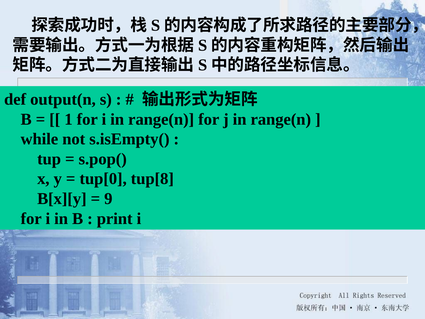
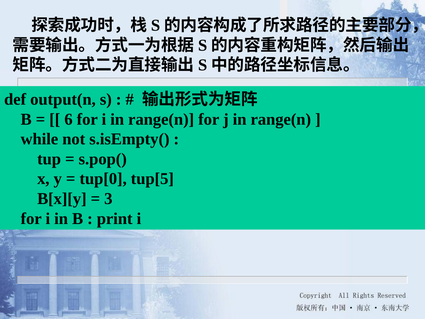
1: 1 -> 6 (69, 119)
tup[8: tup[8 -> tup[5 (152, 179)
9: 9 -> 3 (108, 199)
